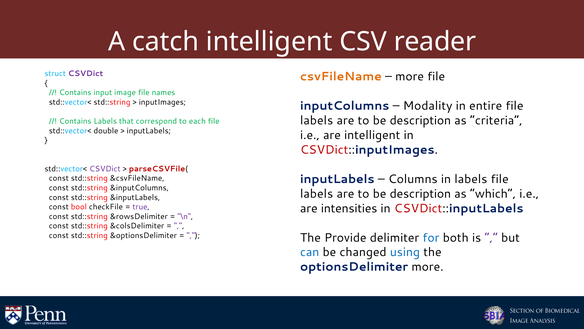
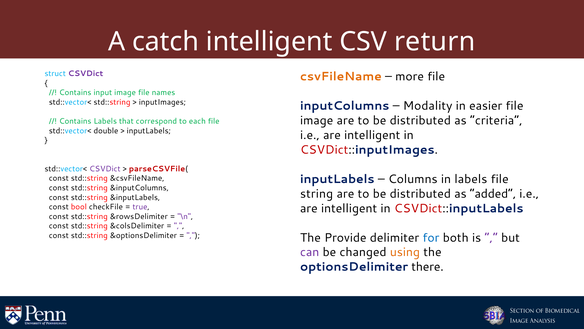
reader: reader -> return (435, 42)
entire: entire -> easier (486, 106)
labels: labels -> image (317, 120)
description: description -> distributed (420, 120)
labels: labels -> string (317, 193)
description: description -> distributed (420, 193)
which: which -> added (493, 193)
intensities: intensities -> intelligent (349, 208)
can colour: blue -> purple (310, 252)
using colour: blue -> orange (405, 252)
optionsDelimiter more: more -> there (428, 267)
